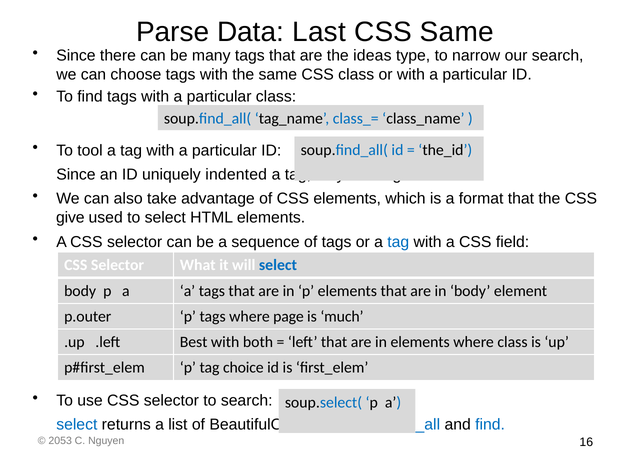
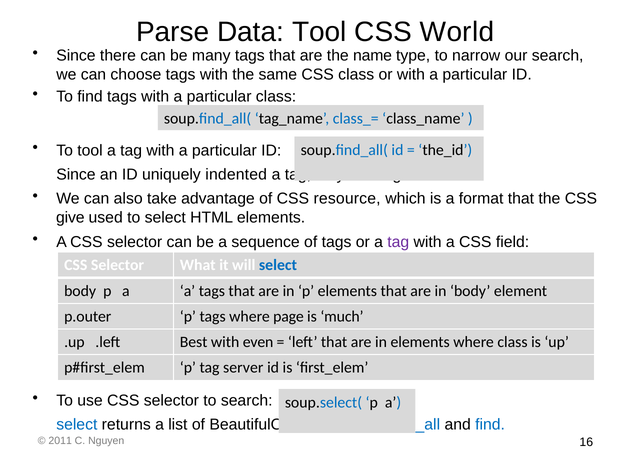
Data Last: Last -> Tool (319, 32)
CSS Same: Same -> World (457, 32)
ideas: ideas -> name (373, 56)
CSS elements: elements -> resource (347, 199)
tag colour: blue -> purple (398, 242)
both: both -> even (258, 342)
choice: choice -> server (243, 368)
2053: 2053 -> 2011 (60, 441)
